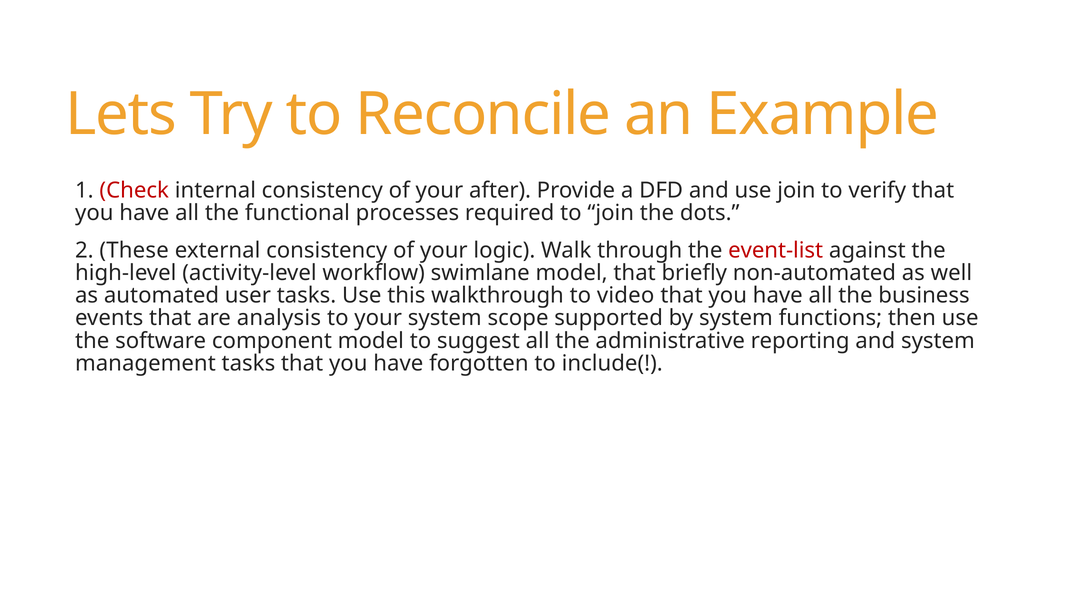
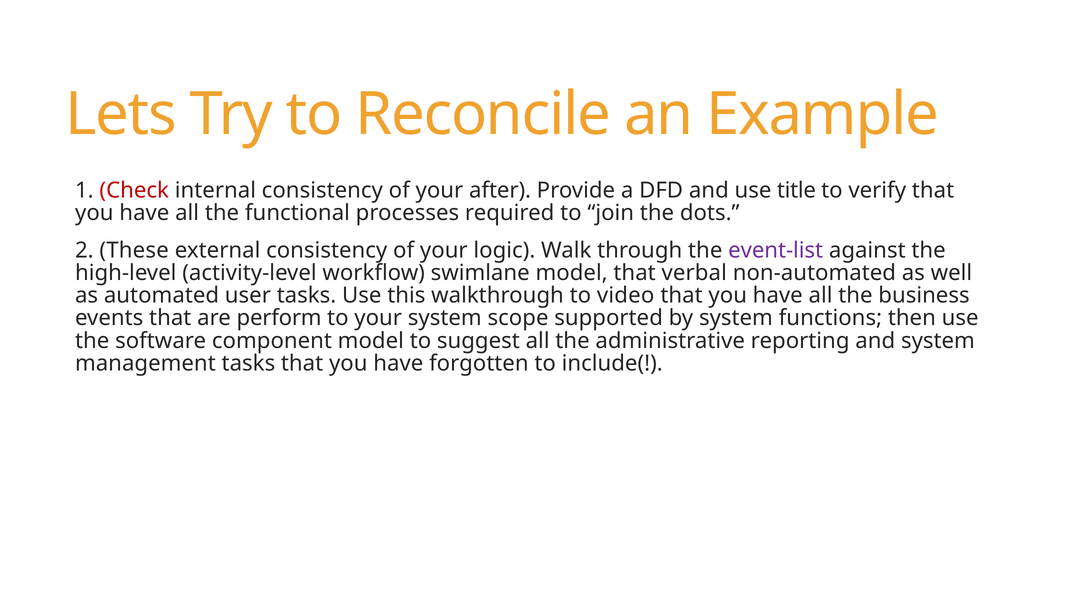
use join: join -> title (796, 191)
event-list colour: red -> purple (776, 250)
briefly: briefly -> verbal (694, 273)
analysis: analysis -> perform (279, 318)
